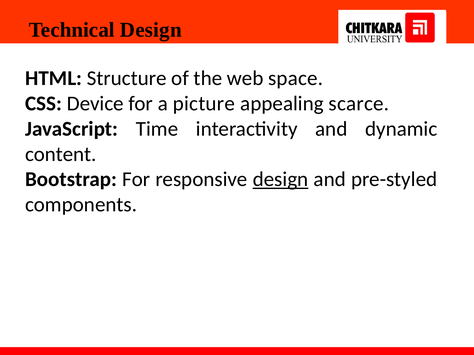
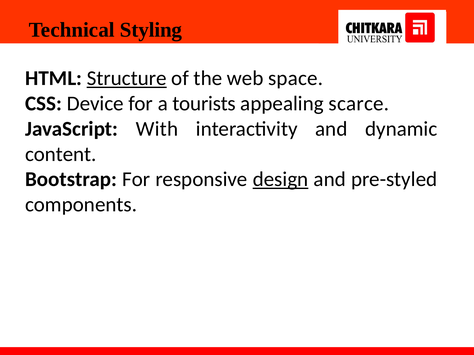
Technical Design: Design -> Styling (151, 30)
Structure underline: none -> present (127, 78)
picture: picture -> tourists (204, 104)
Time: Time -> With (157, 129)
